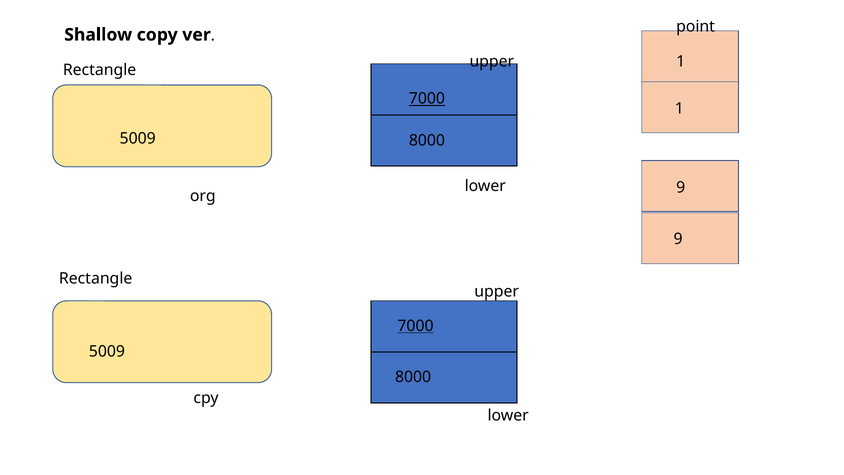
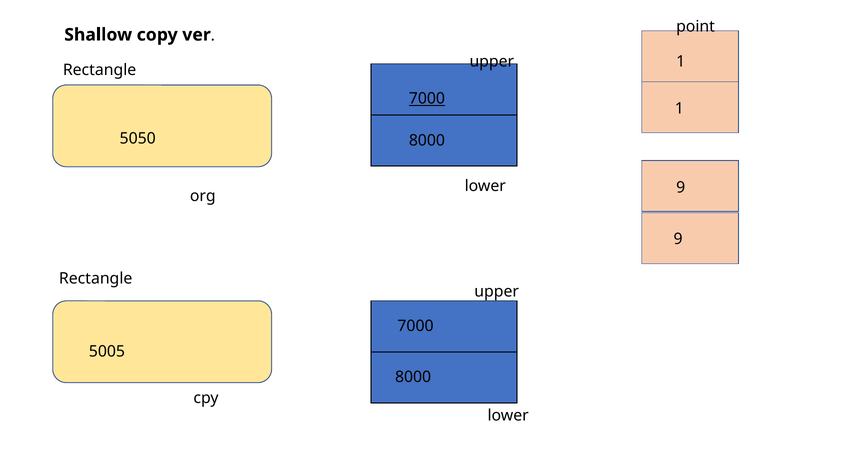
5009: 5009 -> 5050 (138, 138)
7000 underline: present -> none (416, 326)
5009: 5009 -> 5005 (107, 351)
